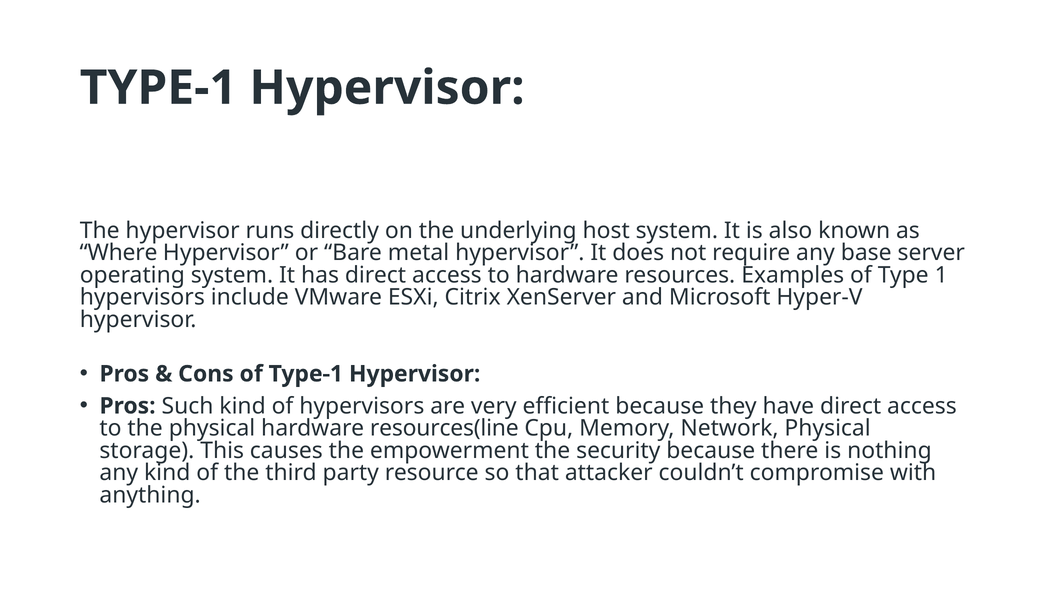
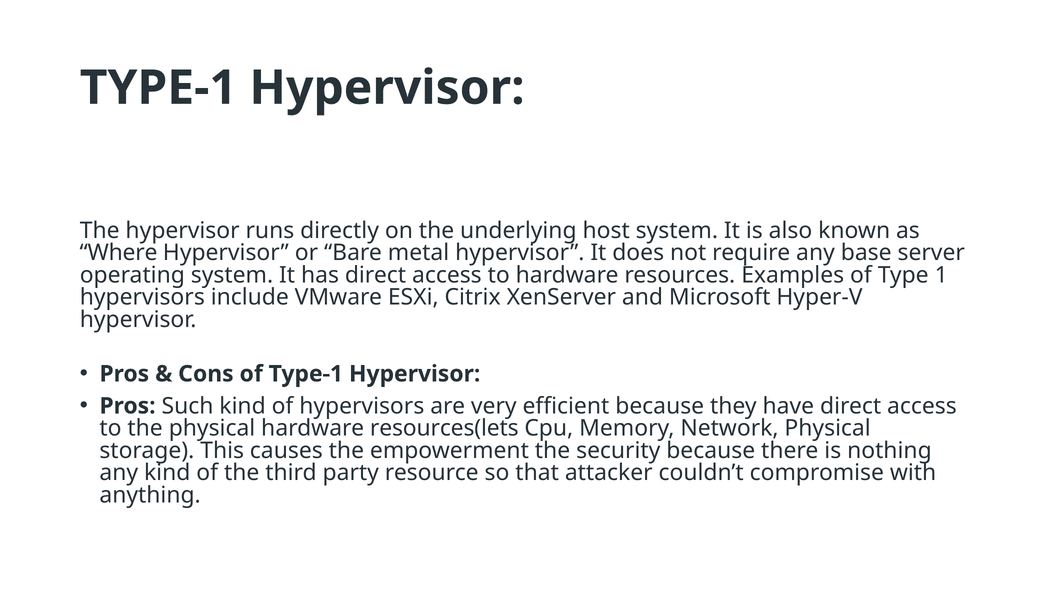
resources(line: resources(line -> resources(lets (444, 428)
